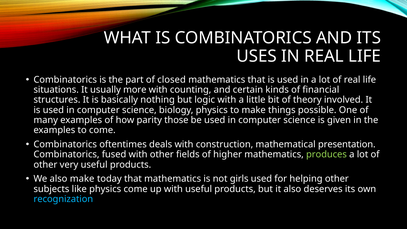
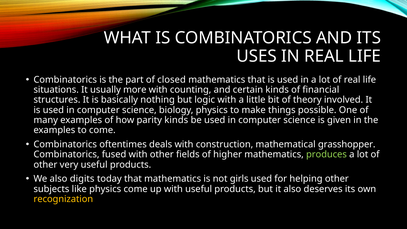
parity those: those -> kinds (176, 120)
presentation: presentation -> grasshopper (347, 144)
also make: make -> digits (82, 179)
recognization colour: light blue -> yellow (63, 199)
